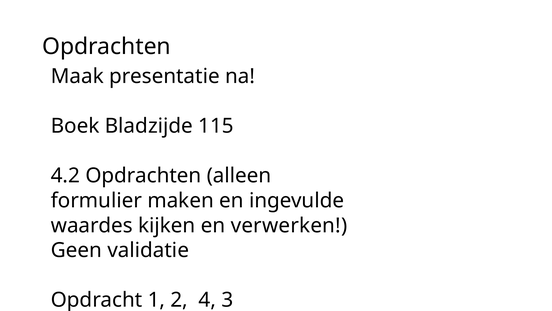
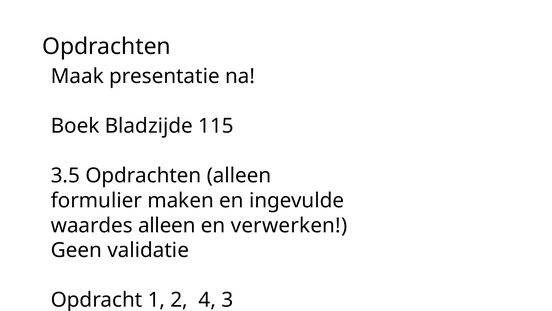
4.2: 4.2 -> 3.5 (65, 175)
waardes kijken: kijken -> alleen (167, 225)
